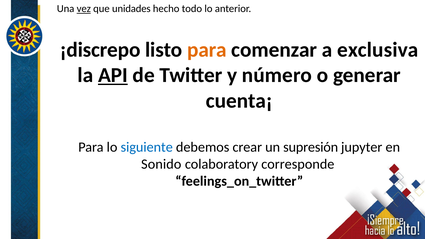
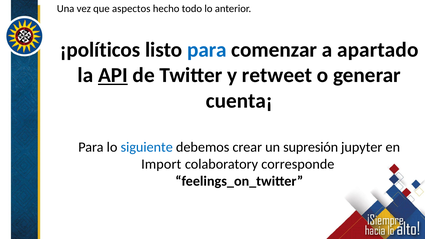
vez underline: present -> none (84, 9)
unidades: unidades -> aspectos (131, 9)
¡discrepo: ¡discrepo -> ¡políticos (100, 50)
para colour: orange -> blue (207, 50)
exclusiva: exclusiva -> apartado (378, 50)
número: número -> retweet (277, 75)
Sonido: Sonido -> Import (161, 164)
